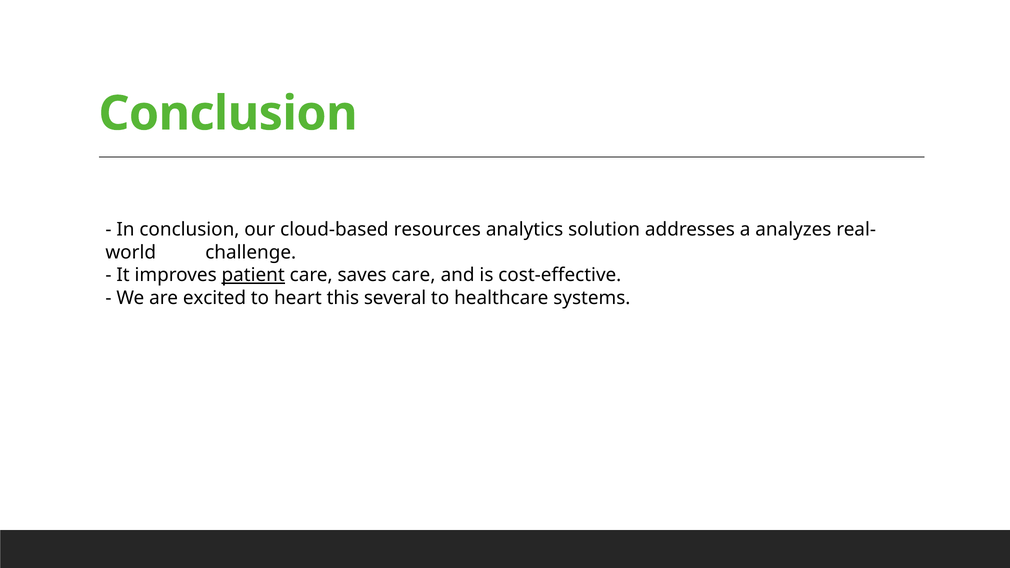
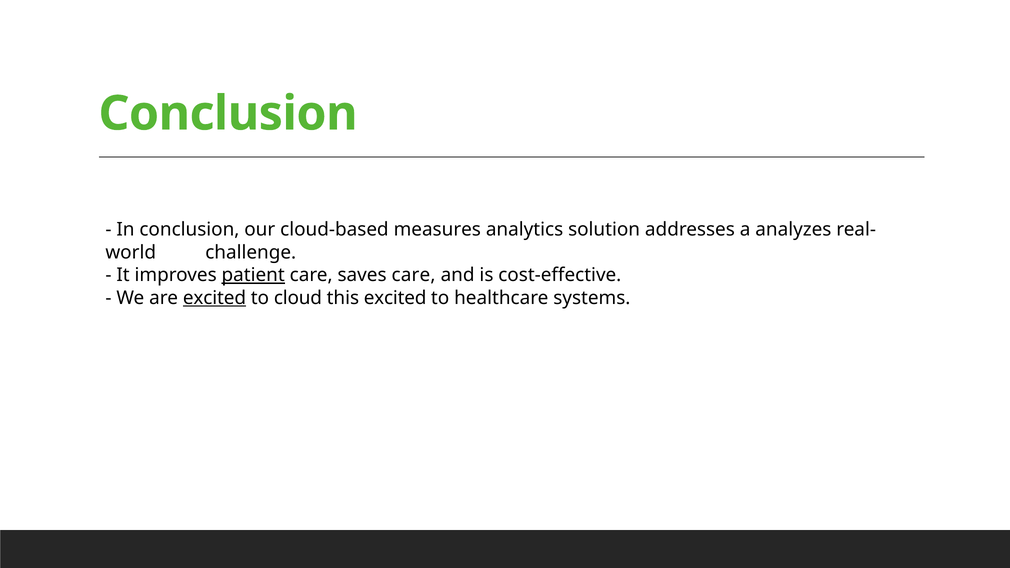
resources: resources -> measures (437, 230)
excited underline: none -> present (214, 298)
heart: heart -> cloud (298, 298)
this several: several -> excited (395, 298)
